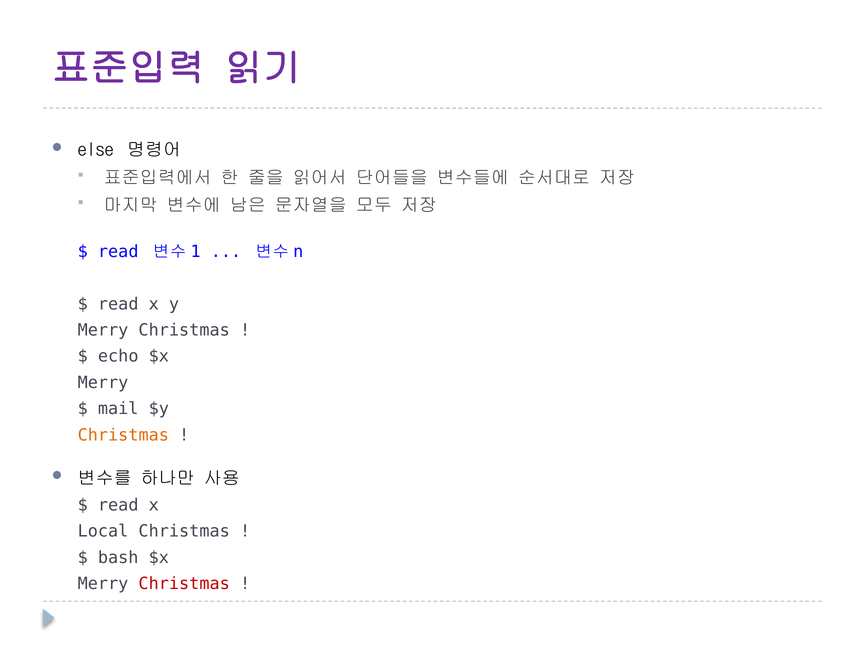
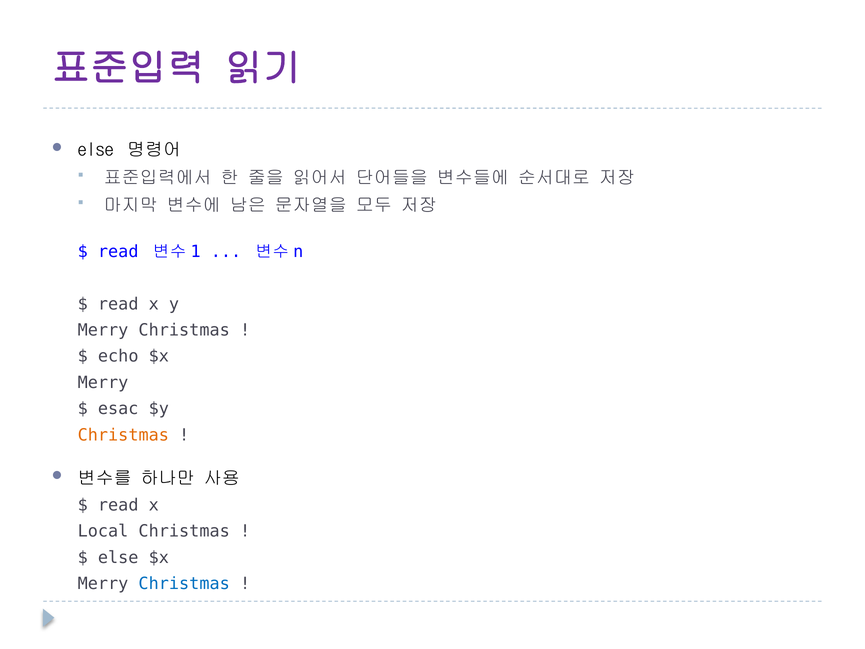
mail: mail -> esac (118, 409)
bash: bash -> else (118, 557)
Christmas colour: red -> blue (184, 584)
